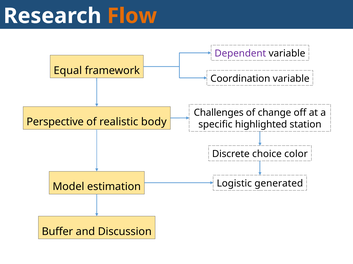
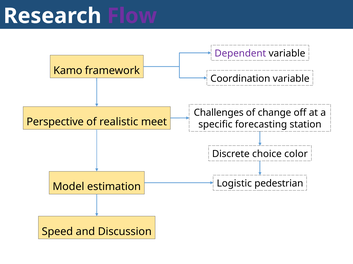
Flow colour: orange -> purple (132, 16)
Equal: Equal -> Kamo (68, 71)
body: body -> meet (154, 122)
highlighted: highlighted -> forecasting (261, 125)
generated: generated -> pedestrian (279, 184)
Buffer: Buffer -> Speed (57, 232)
